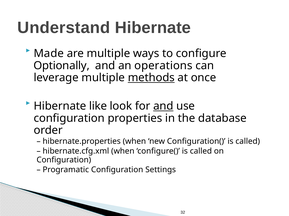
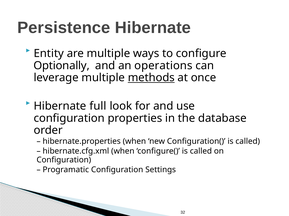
Understand: Understand -> Persistence (64, 28)
Made: Made -> Entity (49, 54)
like: like -> full (98, 106)
and underline: present -> none (163, 106)
